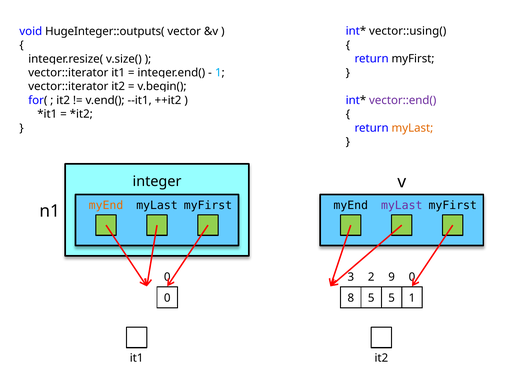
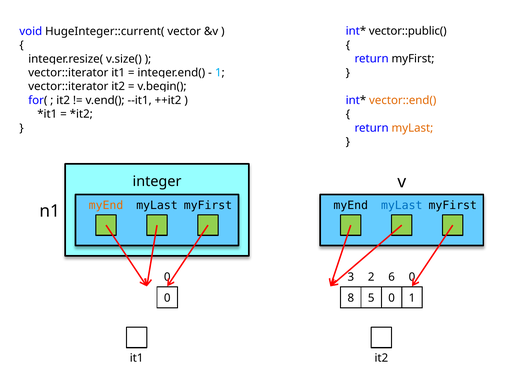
HugeInteger::outputs(: HugeInteger::outputs( -> HugeInteger::current( (105, 31)
vector::using(: vector::using( -> vector::public( (408, 31)
vector::end( colour: purple -> orange (403, 100)
myLast colour: purple -> blue (402, 205)
9: 9 -> 6 (392, 277)
5 5: 5 -> 0 (392, 298)
